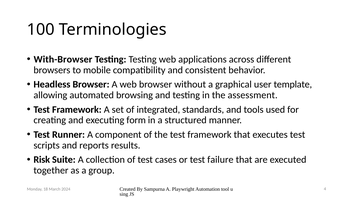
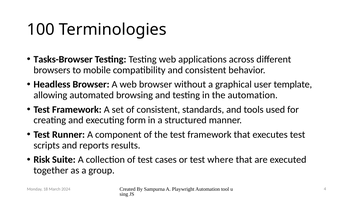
With-Browser: With-Browser -> Tasks-Browser (63, 59)
the assessment: assessment -> automation (253, 95)
of integrated: integrated -> consistent (158, 110)
failure: failure -> where (220, 160)
